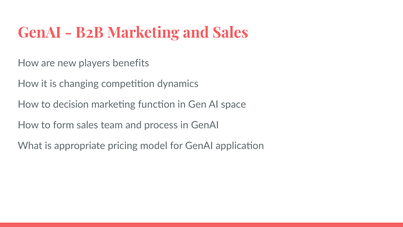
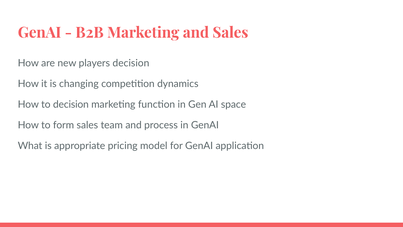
players benefits: benefits -> decision (131, 63)
